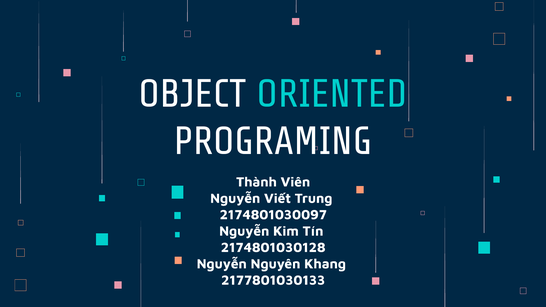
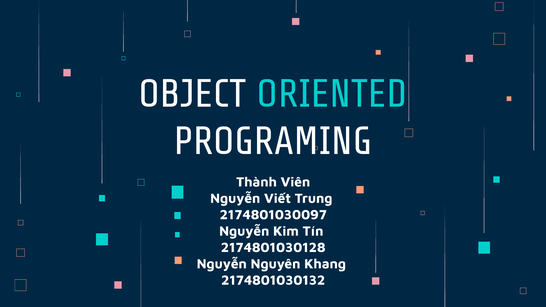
2177801030133: 2177801030133 -> 2174801030132 (273, 280)
